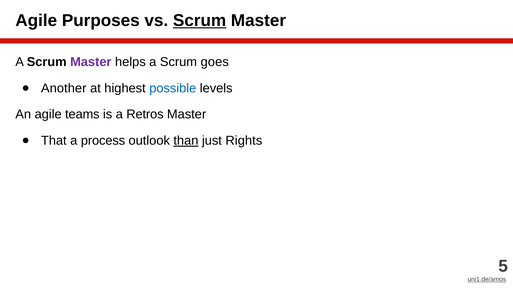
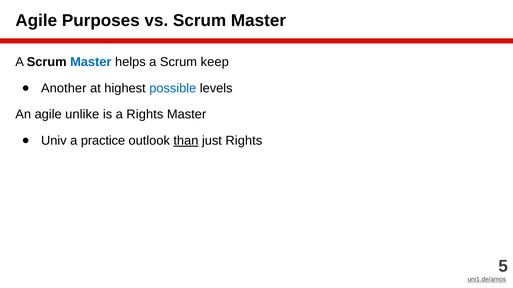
Scrum underline: present -> none (200, 20)
Master colour: purple -> blue (91, 62)
goes: goes -> keep (215, 62)
teams: teams -> unlike (82, 115)
a Retros: Retros -> Rights (145, 115)
That: That -> Univ (54, 141)
process: process -> practice (103, 141)
